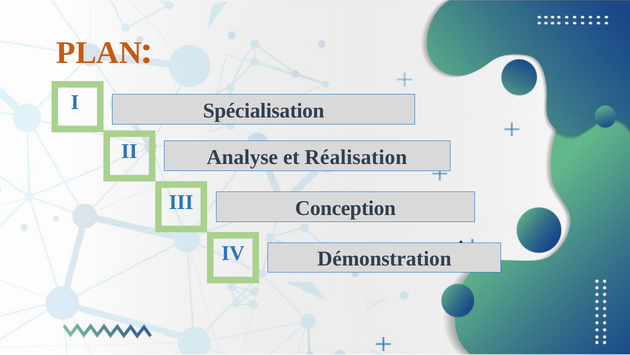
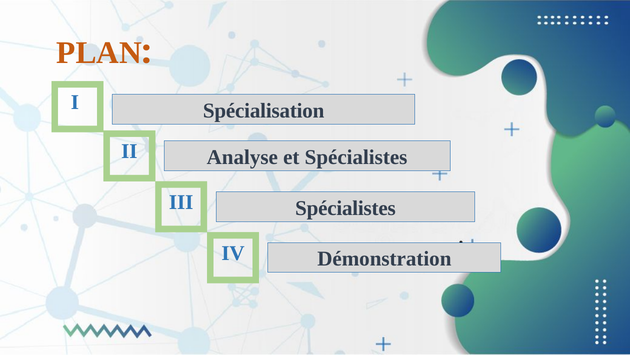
et Réalisation: Réalisation -> Spécialistes (356, 157)
Conception: Conception -> Spécialistes (345, 208)
